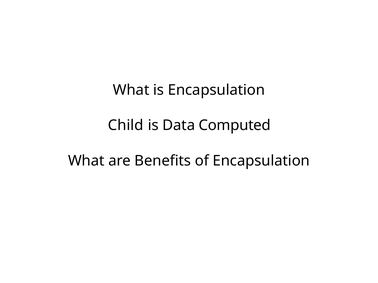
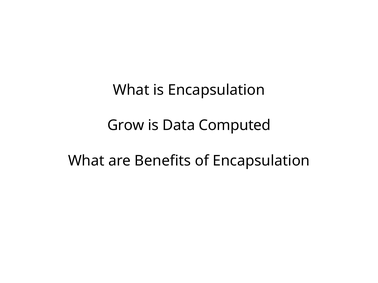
Child: Child -> Grow (126, 126)
